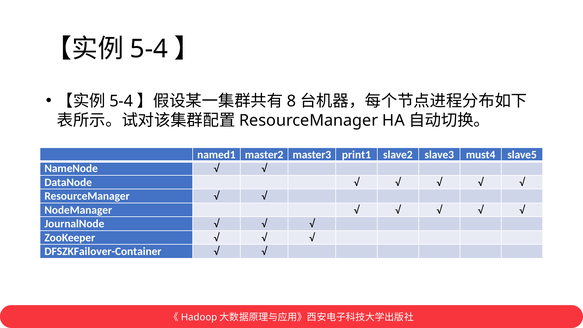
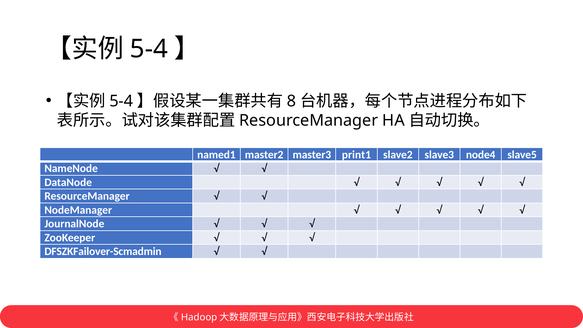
must4: must4 -> node4 (481, 155)
DFSZKFailover-Container: DFSZKFailover-Container -> DFSZKFailover-Scmadmin (103, 251)
